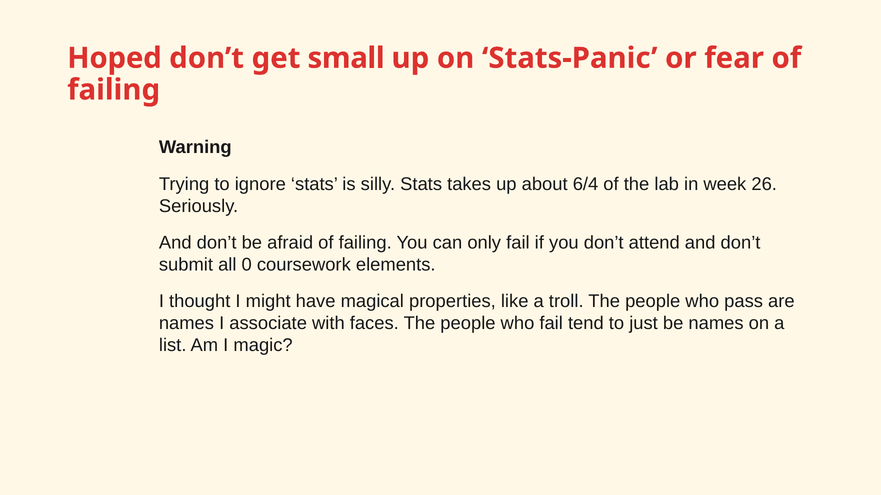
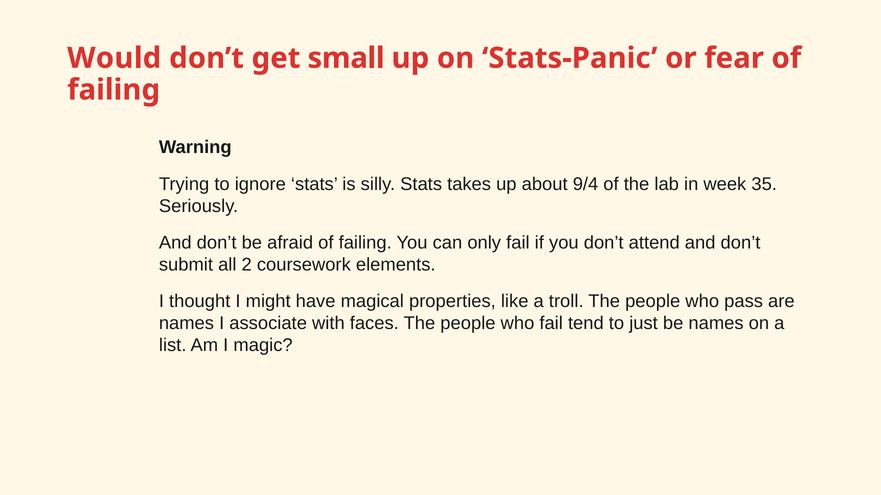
Hoped: Hoped -> Would (114, 58)
6/4: 6/4 -> 9/4 (586, 184)
26: 26 -> 35 (764, 184)
0: 0 -> 2 (247, 265)
